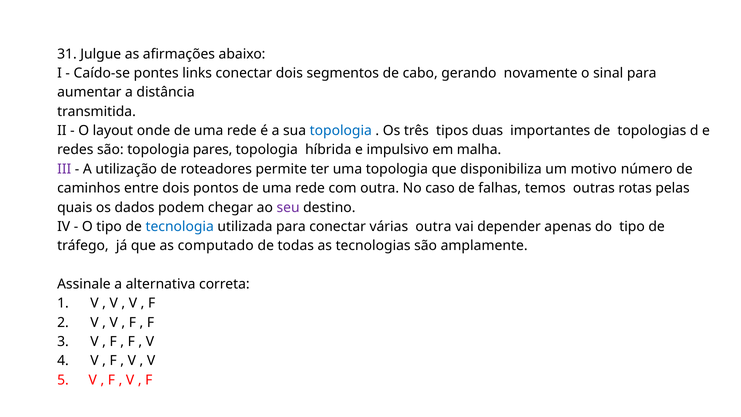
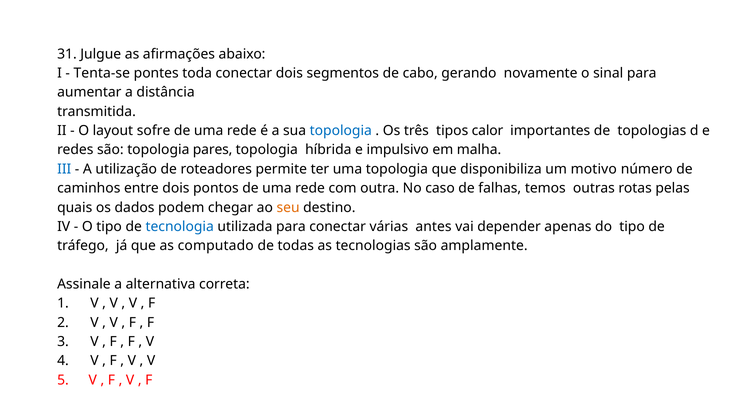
Caído-se: Caído-se -> Tenta-se (102, 73)
links: links -> toda (197, 73)
onde: onde -> sofre (154, 131)
duas: duas -> calor (488, 131)
III colour: purple -> blue (64, 169)
seu colour: purple -> orange (288, 207)
várias outra: outra -> antes (433, 227)
